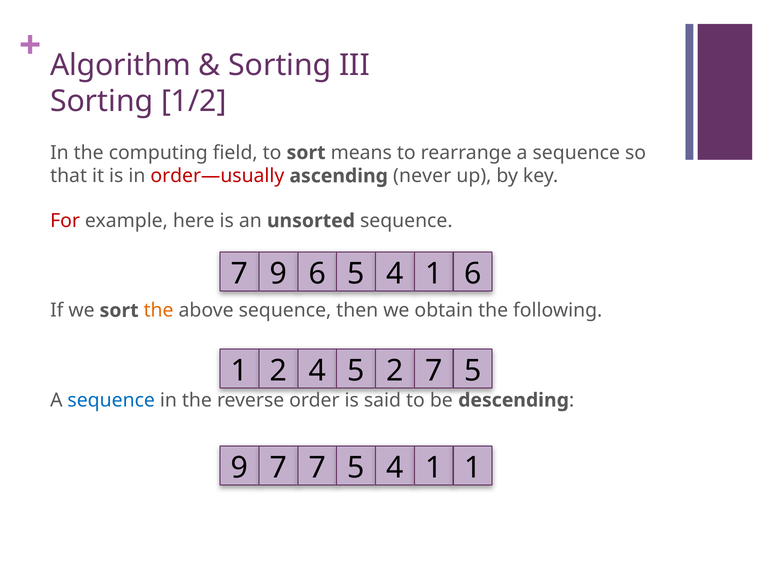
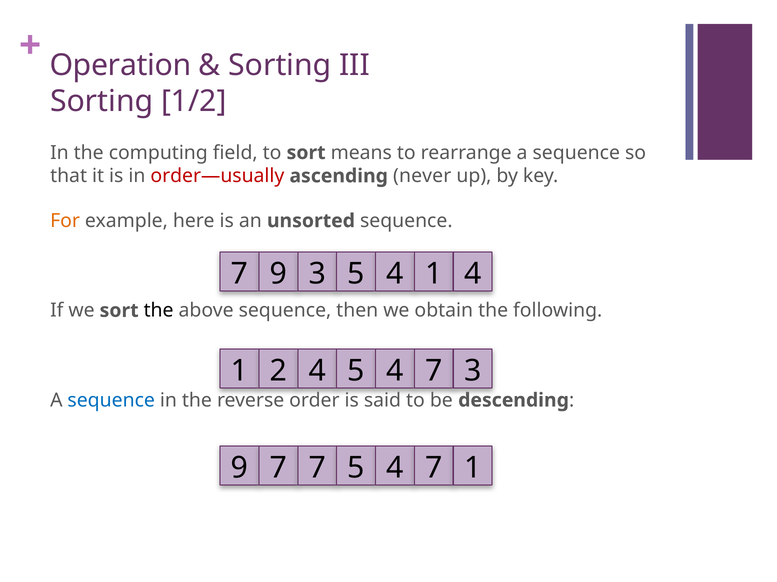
Algorithm: Algorithm -> Operation (121, 65)
For colour: red -> orange (65, 221)
9 6: 6 -> 3 (317, 274)
1 6: 6 -> 4 (473, 274)
the colour: orange -> black (159, 311)
4 5 2: 2 -> 4 (395, 371)
5: 5 -> 3 (473, 371)
7 5 4 1: 1 -> 7 (434, 468)
